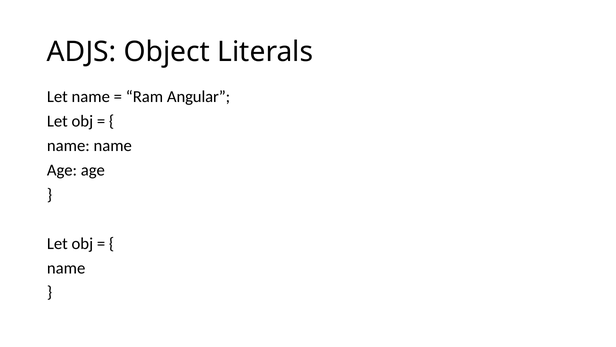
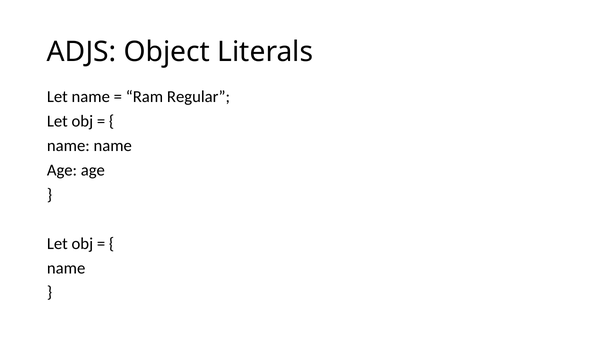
Angular: Angular -> Regular (198, 97)
